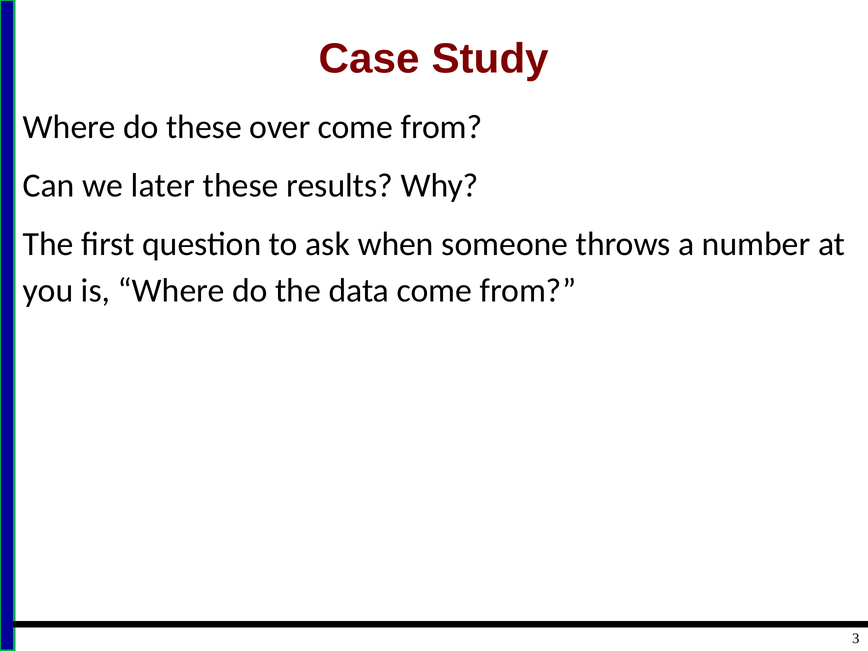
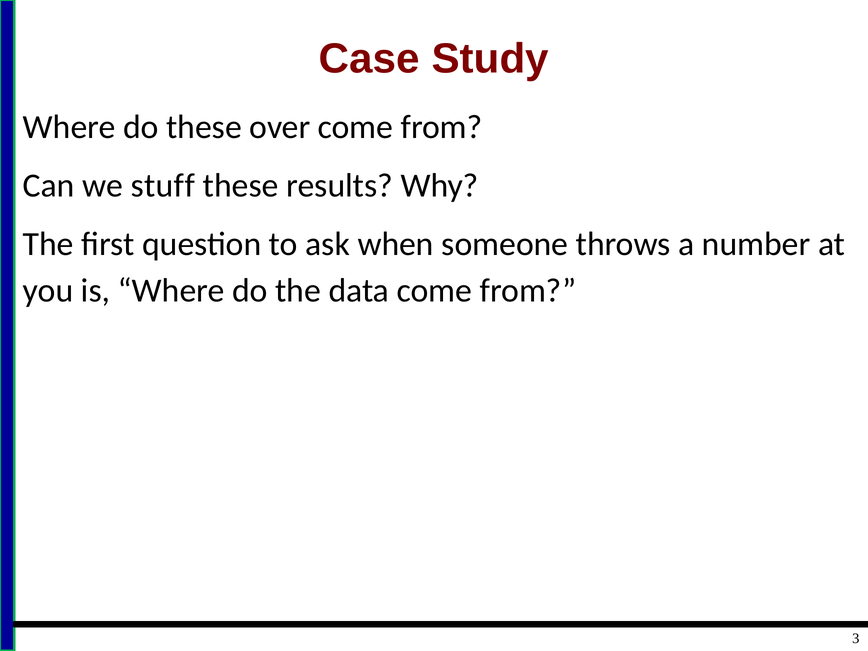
later: later -> stuff (163, 186)
